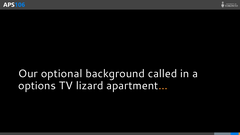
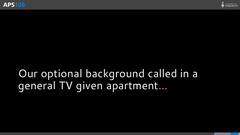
options: options -> general (37, 86)
lizard: lizard -> given (90, 86)
